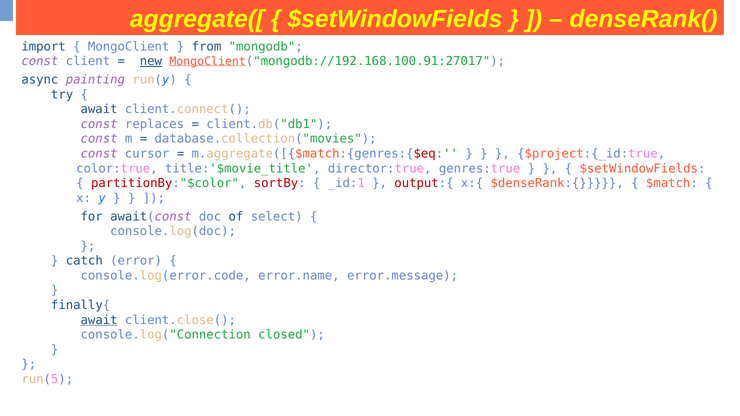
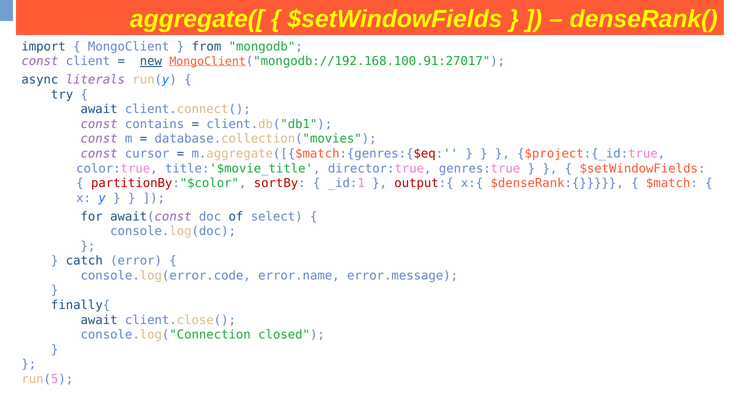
painting: painting -> literals (95, 80)
replaces: replaces -> contains (155, 124)
await underline: present -> none (99, 320)
